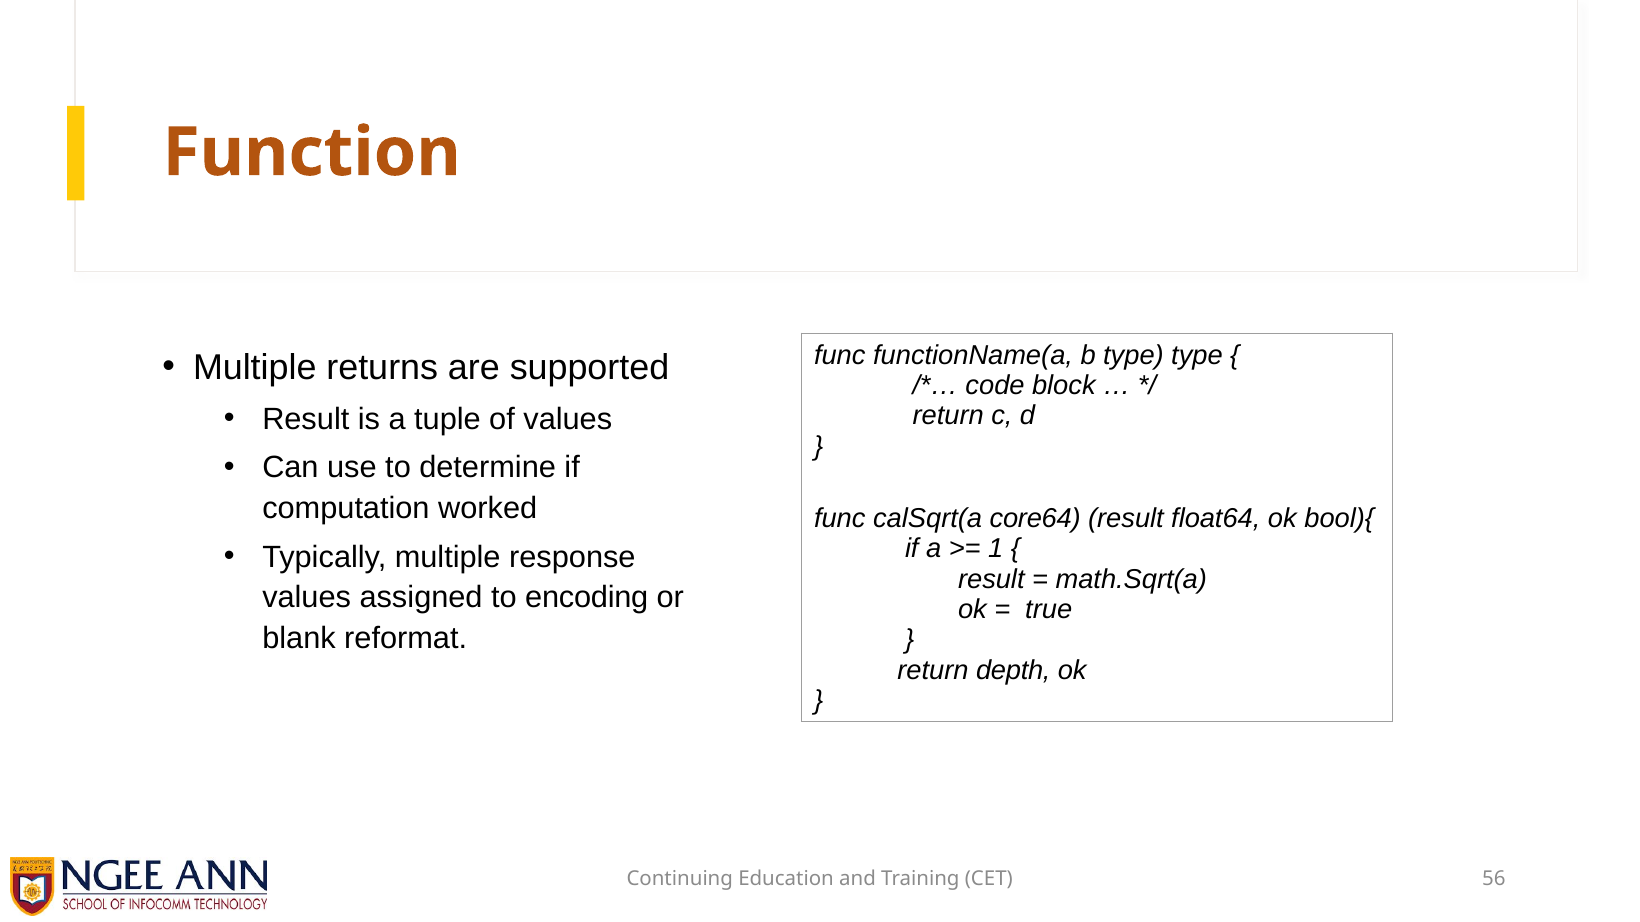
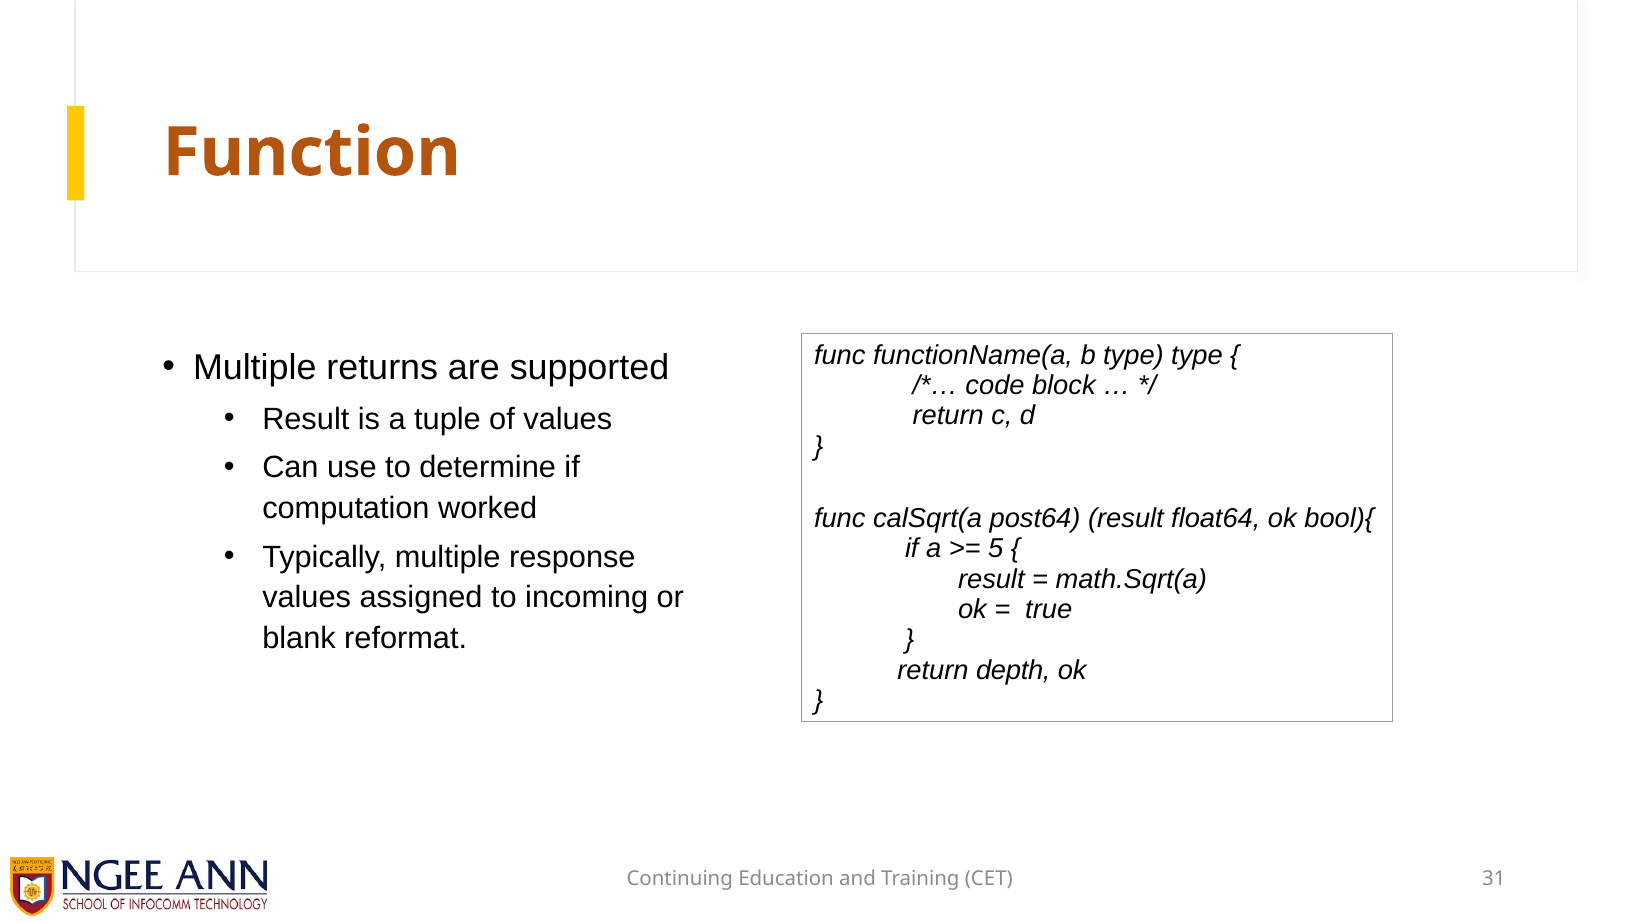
core64: core64 -> post64 (1035, 519)
1: 1 -> 5 (996, 549)
encoding: encoding -> incoming (587, 598)
56: 56 -> 31 (1494, 879)
